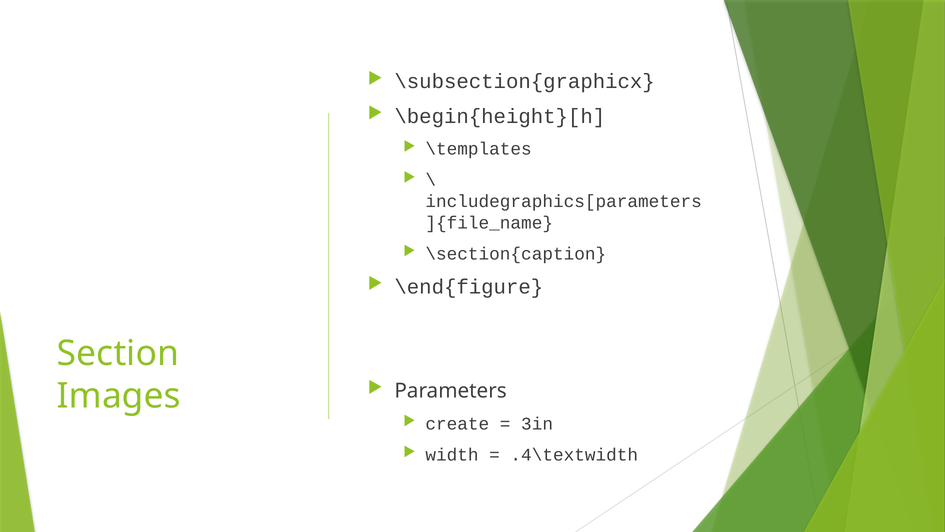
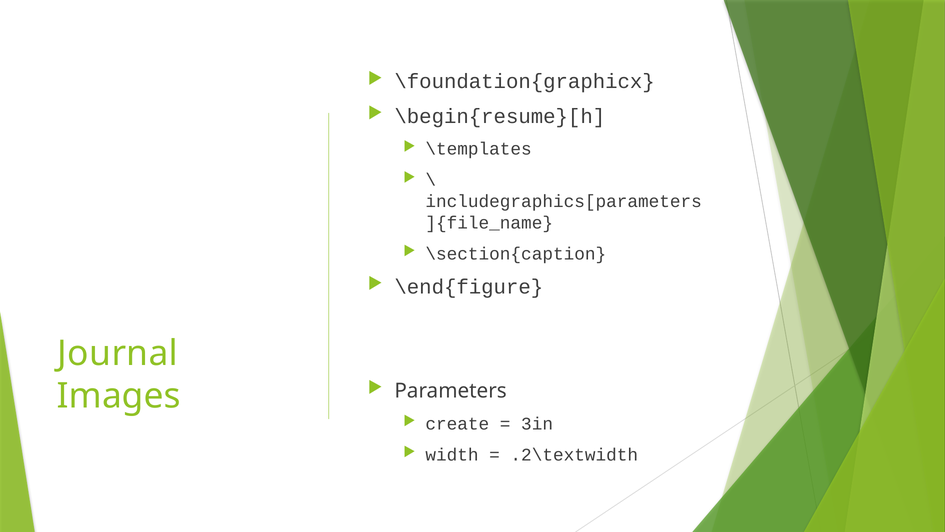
\subsection{graphicx: \subsection{graphicx -> \foundation{graphicx (525, 82)
\begin{height}[h: \begin{height}[h -> \begin{resume}[h (500, 116)
Section: Section -> Journal (118, 353)
.4\textwidth: .4\textwidth -> .2\textwidth (574, 454)
